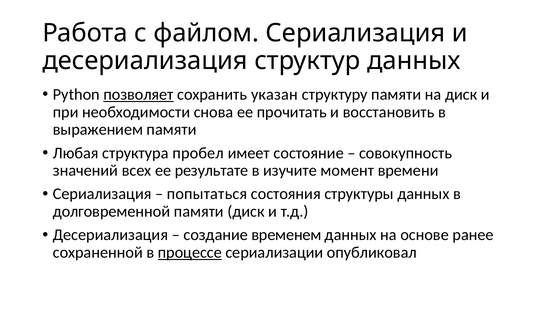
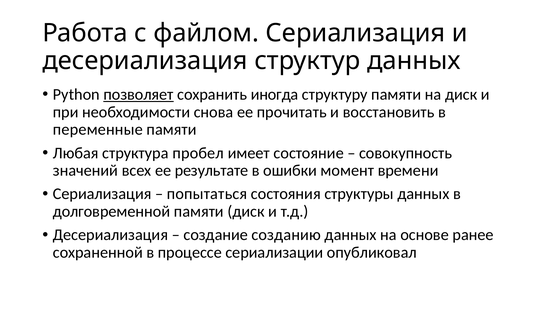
указан: указан -> иногда (275, 94)
выражением: выражением -> переменные (98, 129)
изучите: изучите -> ошибки (290, 170)
временем: временем -> созданию (286, 234)
процессе underline: present -> none (190, 252)
